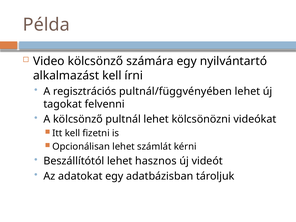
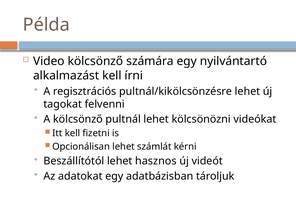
pultnál/függvényében: pultnál/függvényében -> pultnál/kikölcsönzésre (176, 91)
